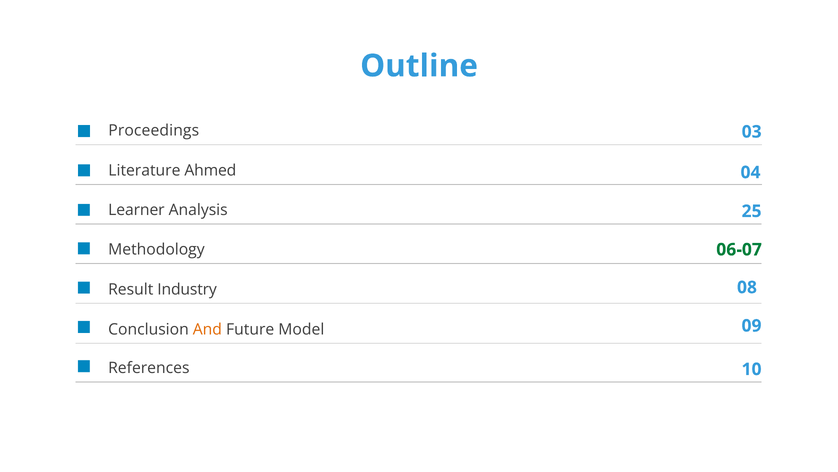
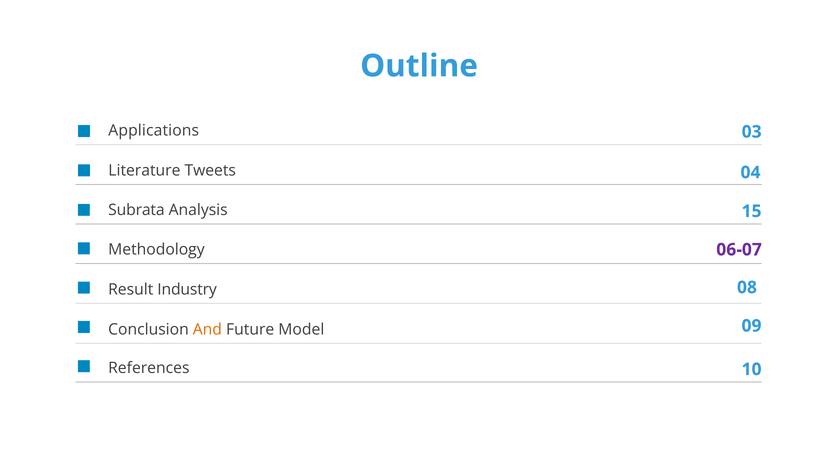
Proceedings: Proceedings -> Applications (154, 131)
Ahmed: Ahmed -> Tweets (210, 170)
Learner: Learner -> Subrata (136, 210)
25: 25 -> 15 (752, 211)
06-07 colour: green -> purple (739, 249)
